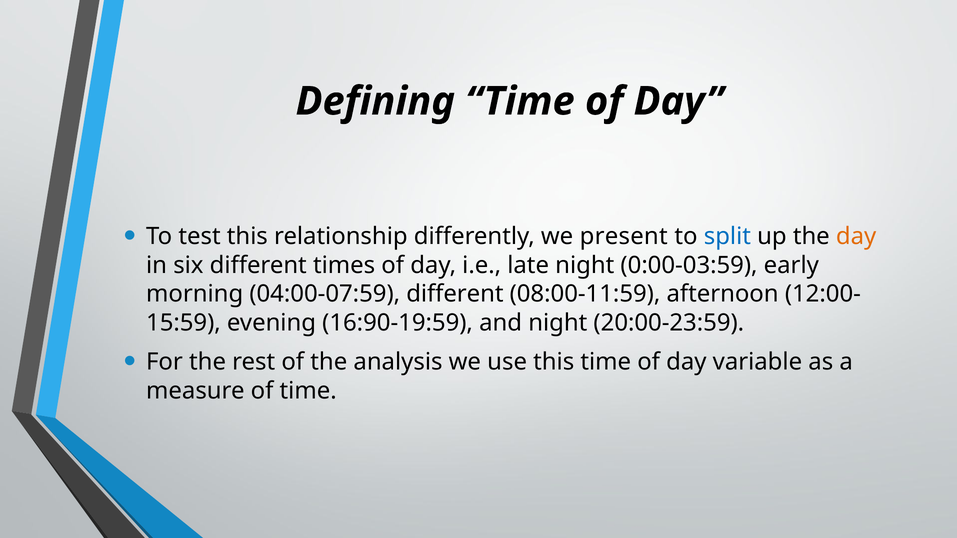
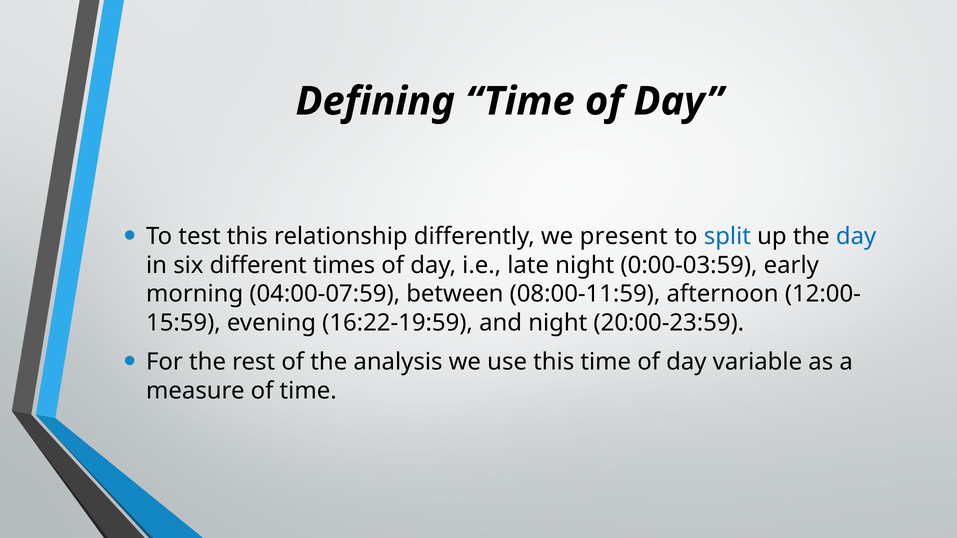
day colour: orange -> blue (856, 237)
04:00-07:59 different: different -> between (455, 294)
16:90-19:59: 16:90-19:59 -> 16:22-19:59 (398, 323)
